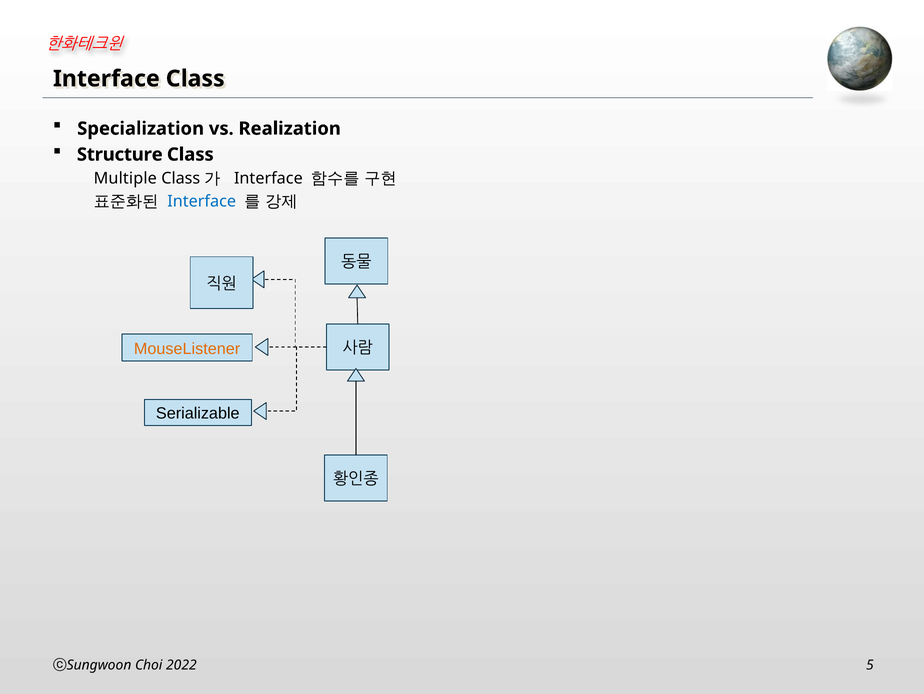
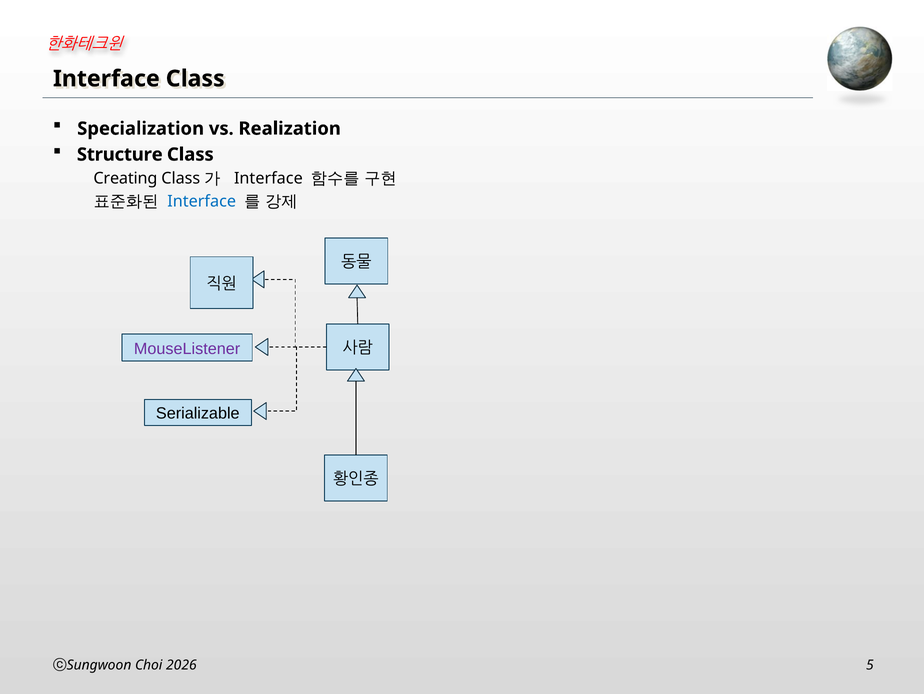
Multiple: Multiple -> Creating (125, 178)
MouseListener colour: orange -> purple (187, 348)
2022: 2022 -> 2026 (181, 665)
